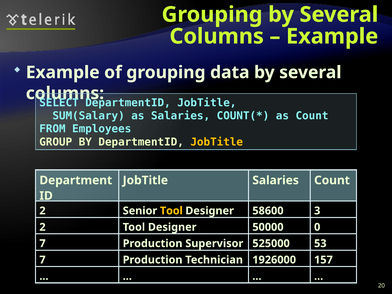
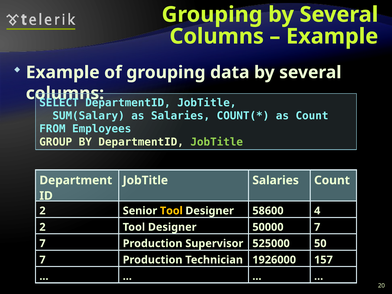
JobTitle colour: yellow -> light green (217, 142)
3: 3 -> 4 (317, 211)
50000 0: 0 -> 7 (317, 227)
53: 53 -> 50 (320, 243)
